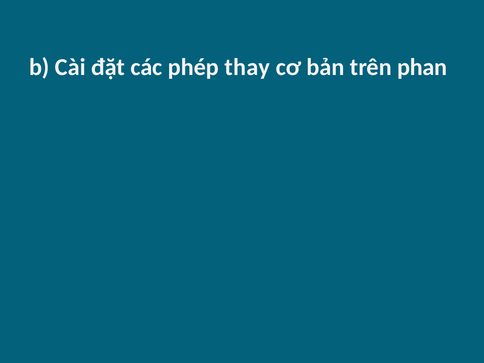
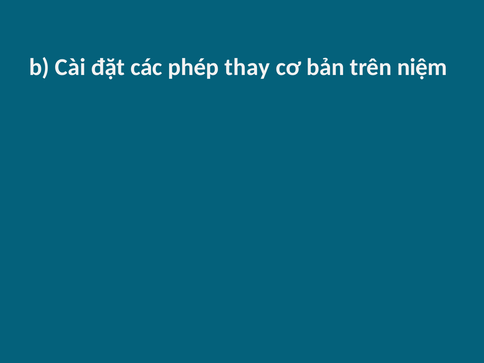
phan: phan -> niệm (422, 67)
